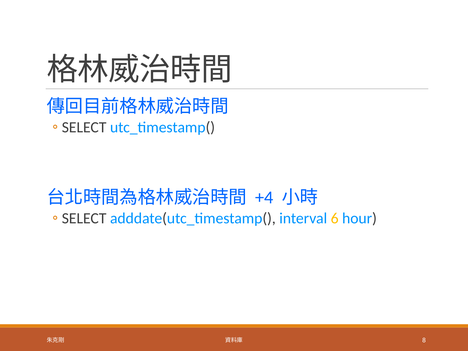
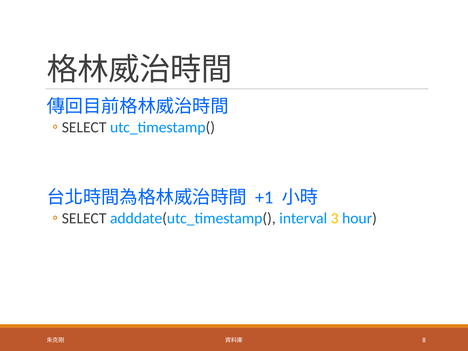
+4: +4 -> +1 (264, 197)
6: 6 -> 3 (335, 218)
